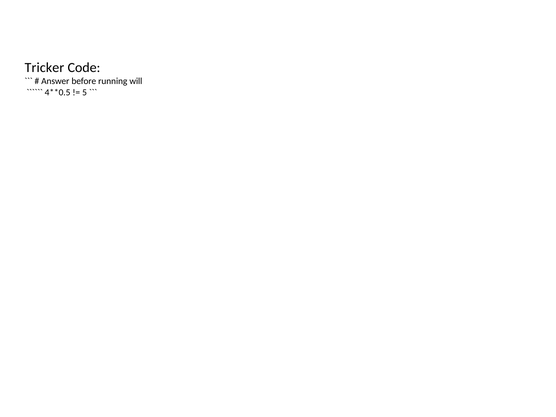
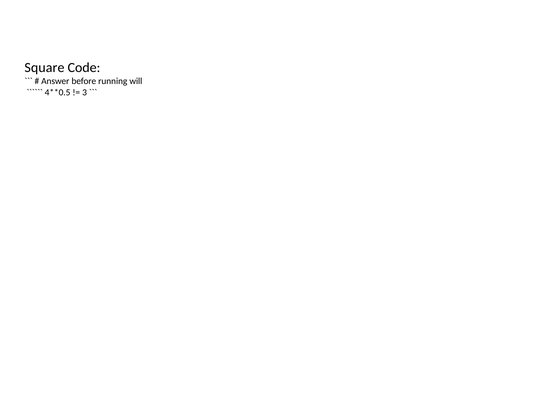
Tricker: Tricker -> Square (44, 68)
5: 5 -> 3 (85, 92)
